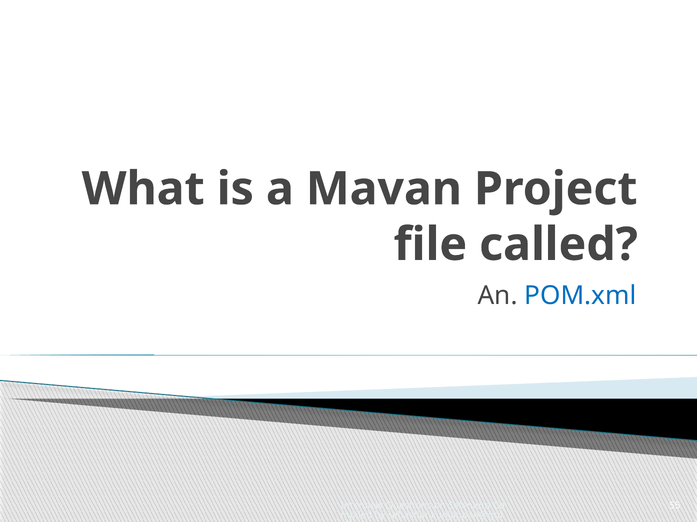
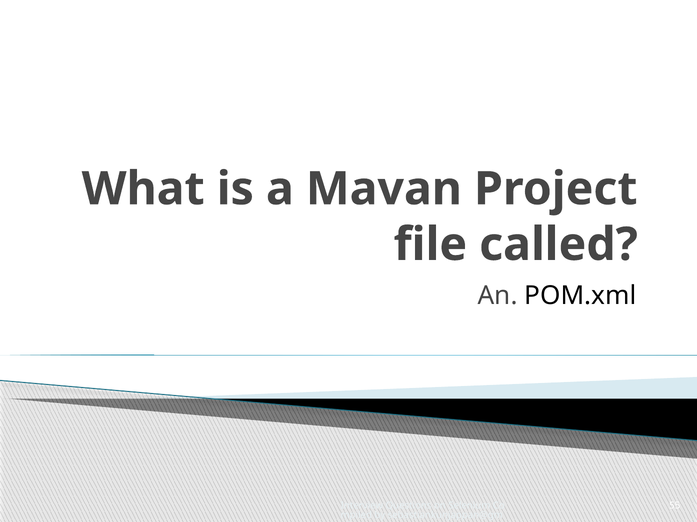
POM.xml colour: blue -> black (580, 296)
